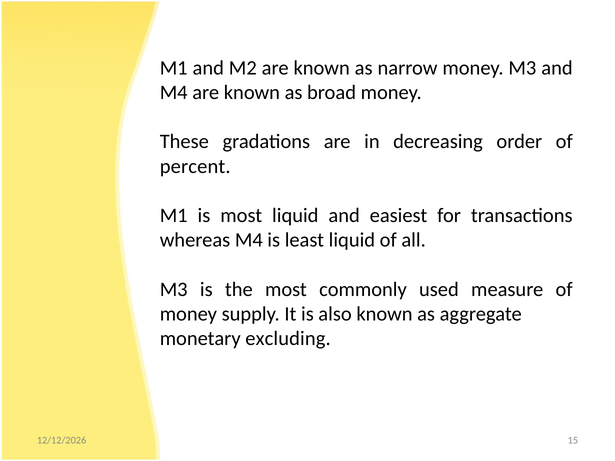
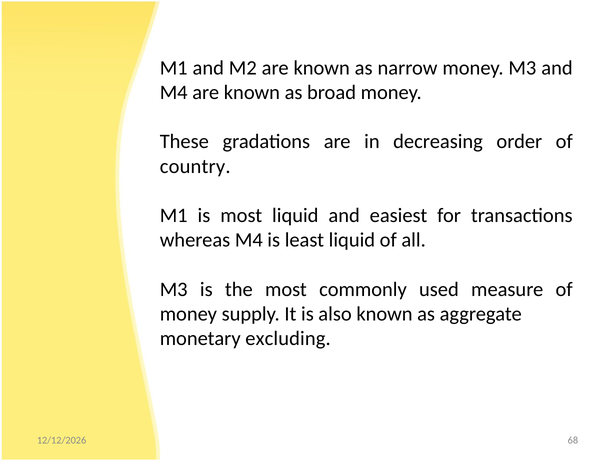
percent: percent -> country (195, 166)
15: 15 -> 68 (573, 440)
